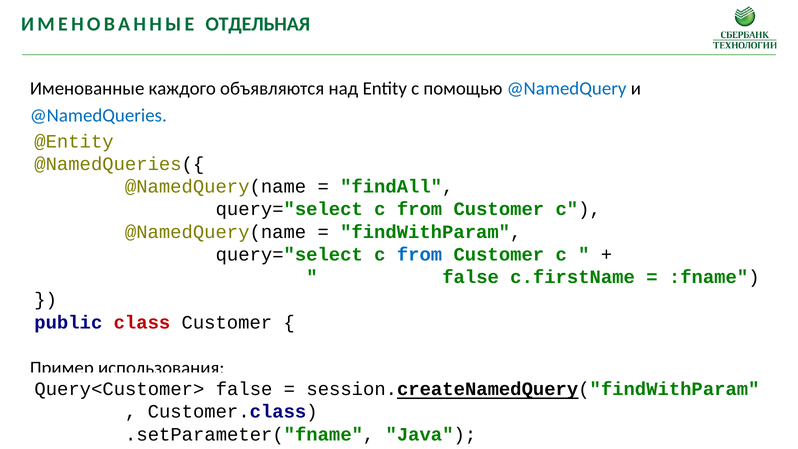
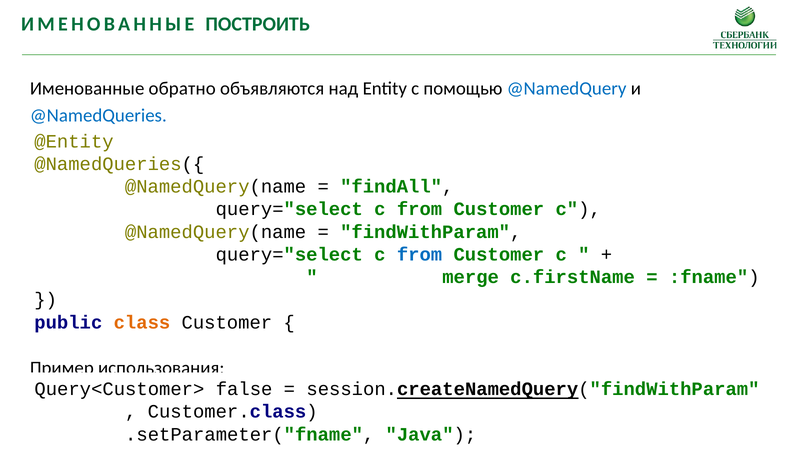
ОТДЕЛЬНАЯ: ОТДЕЛЬНАЯ -> ПОСТРОИТЬ (258, 24)
каждого: каждого -> обратно (182, 88)
false: false -> merge (471, 277)
class colour: red -> orange (142, 322)
